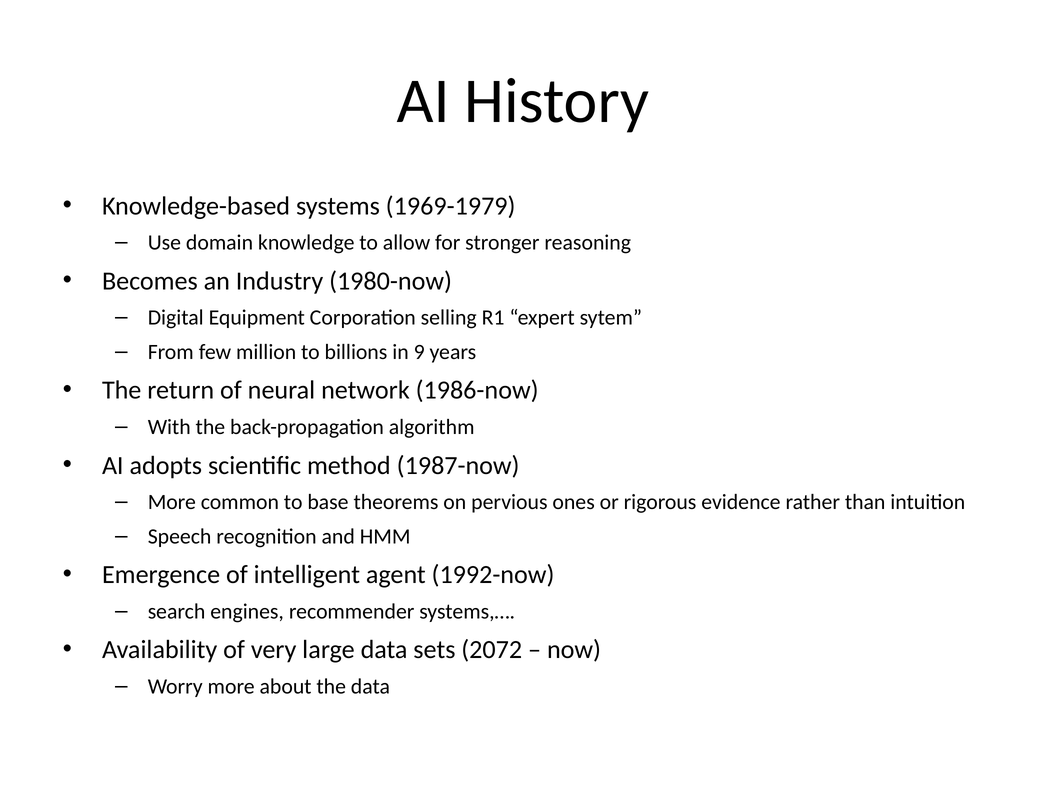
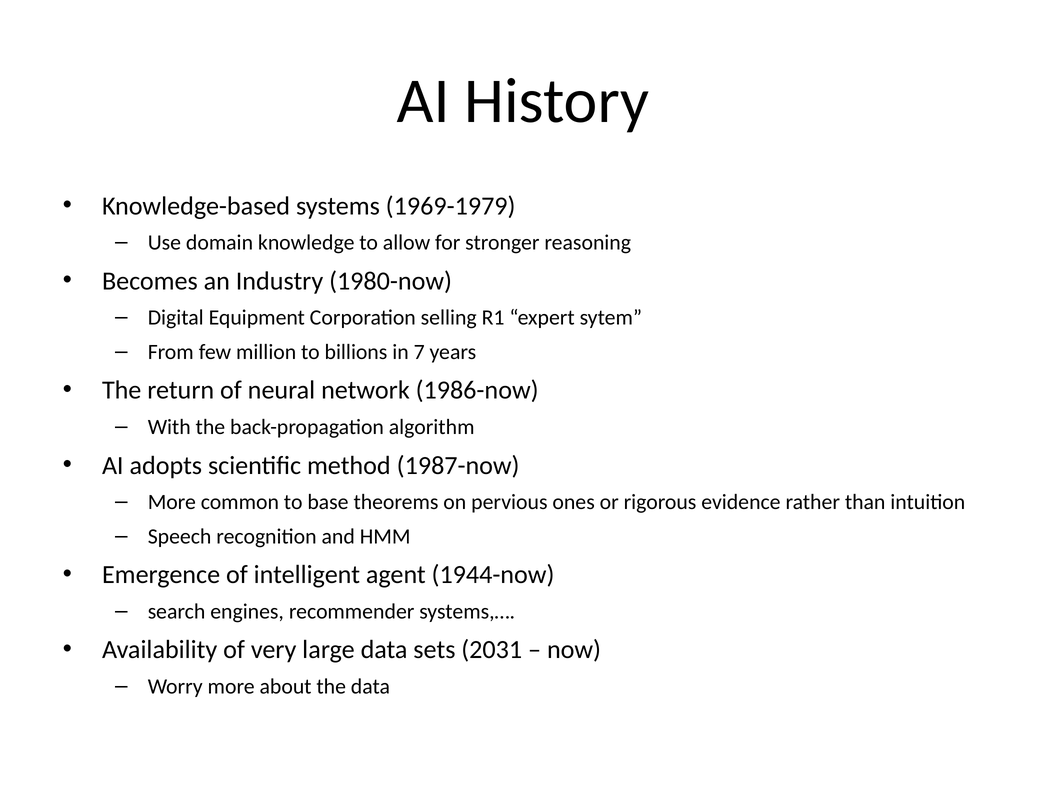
9: 9 -> 7 (419, 352)
1992-now: 1992-now -> 1944-now (493, 574)
2072: 2072 -> 2031 (492, 649)
